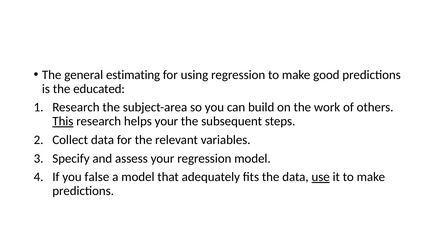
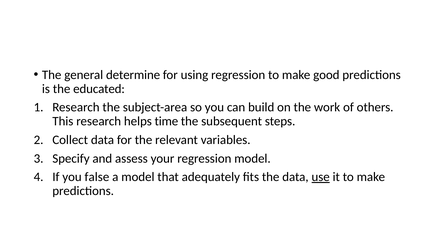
estimating: estimating -> determine (133, 75)
This underline: present -> none (63, 121)
helps your: your -> time (166, 121)
